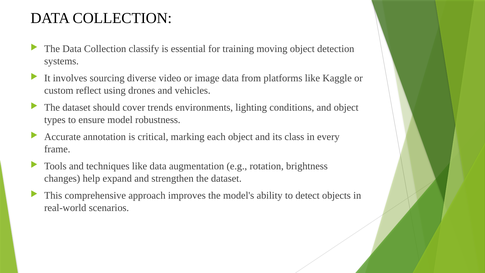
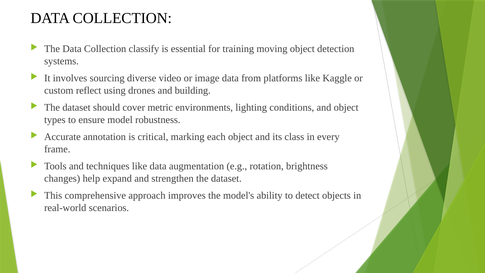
vehicles: vehicles -> building (193, 90)
trends: trends -> metric (160, 107)
